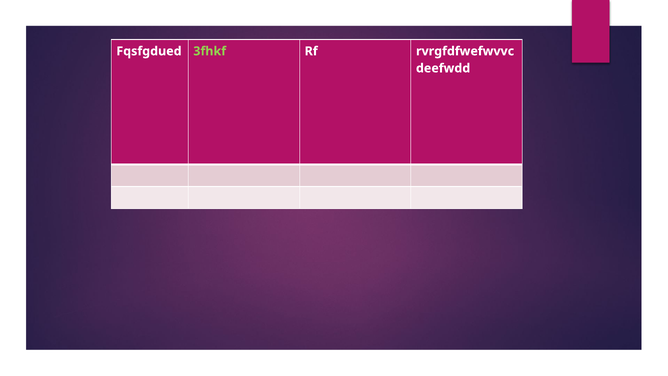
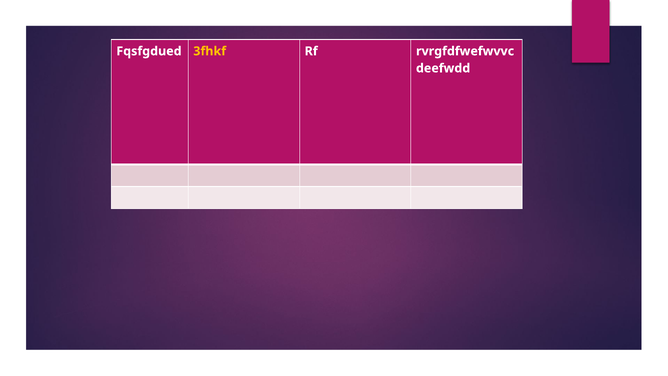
3fhkf colour: light green -> yellow (210, 51)
